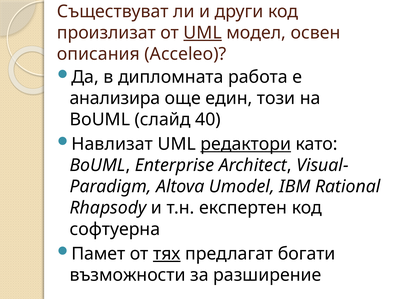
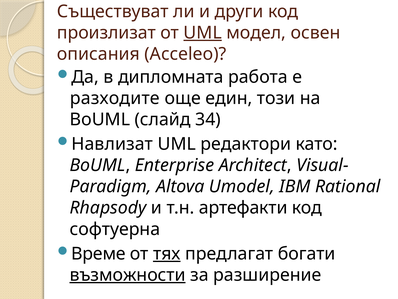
анализира: анализира -> разходите (115, 98)
40: 40 -> 34 (208, 119)
редактори underline: present -> none (246, 144)
експертен: експертен -> артефакти (243, 208)
Памет: Памет -> Време (98, 253)
възможности underline: none -> present (128, 275)
